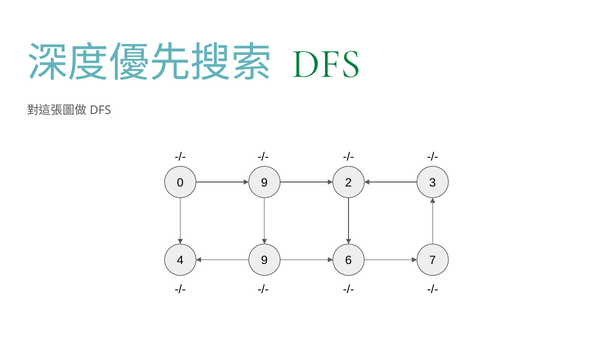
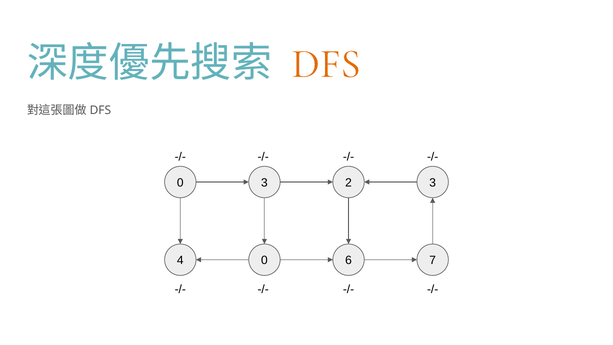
DFS colour: green -> orange (326, 63)
0 9: 9 -> 3 (264, 183)
4 9: 9 -> 0 (264, 260)
